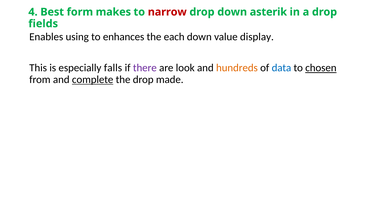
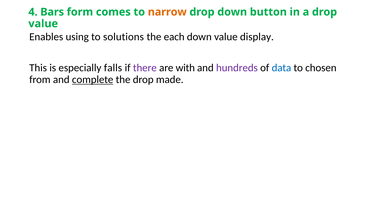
Best: Best -> Bars (52, 12)
makes: makes -> comes (113, 12)
narrow colour: red -> orange (167, 12)
asterik: asterik -> button (268, 12)
fields: fields -> value (43, 24)
enhances: enhances -> solutions (124, 37)
look: look -> with (185, 68)
hundreds colour: orange -> purple (237, 68)
chosen underline: present -> none (321, 68)
